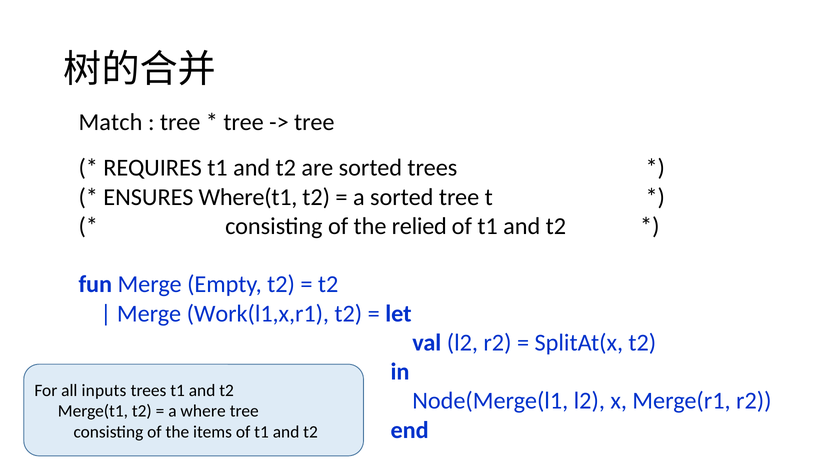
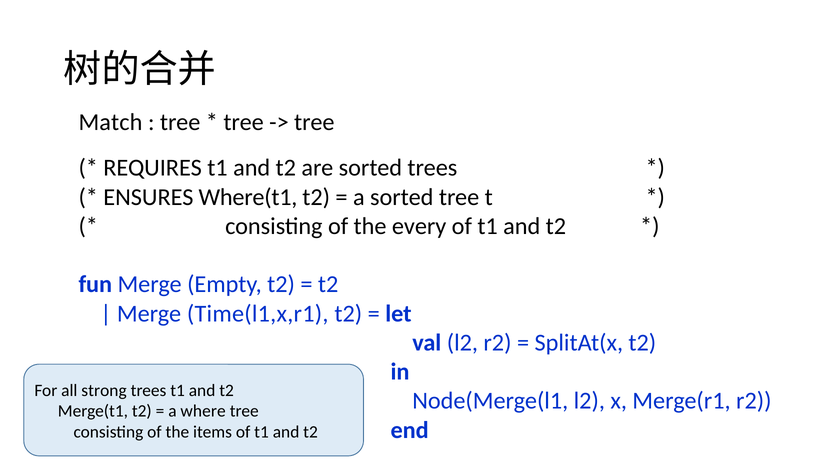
relied: relied -> every (419, 226)
Work(l1,x,r1: Work(l1,x,r1 -> Time(l1,x,r1 (258, 314)
inputs: inputs -> strong (104, 390)
